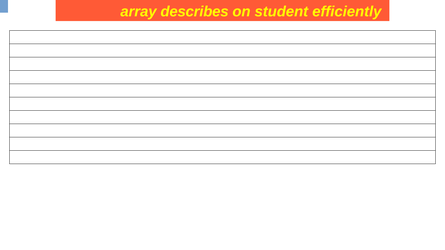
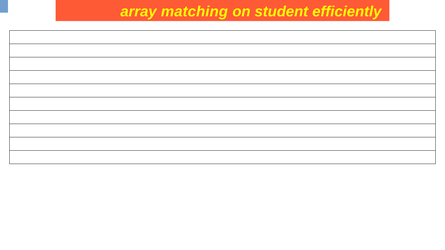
describes: describes -> matching (194, 12)
